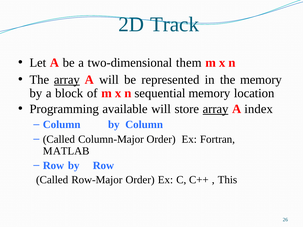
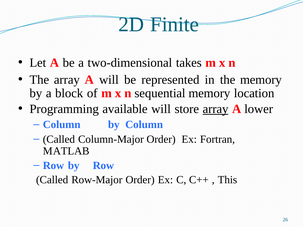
Track: Track -> Finite (175, 24)
them: them -> takes (189, 63)
array underline: present -> none (67, 80)
index: index -> lower (259, 109)
